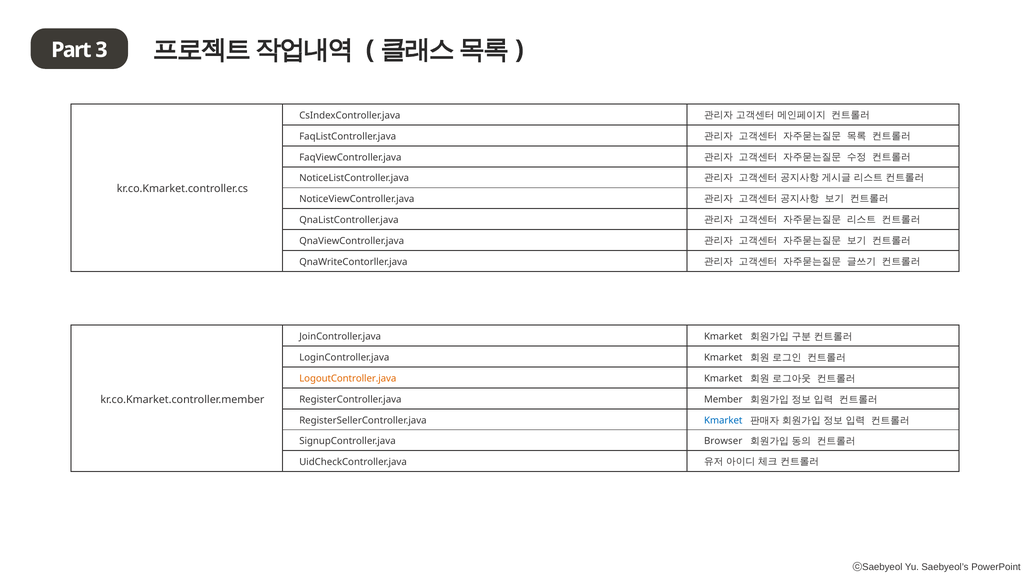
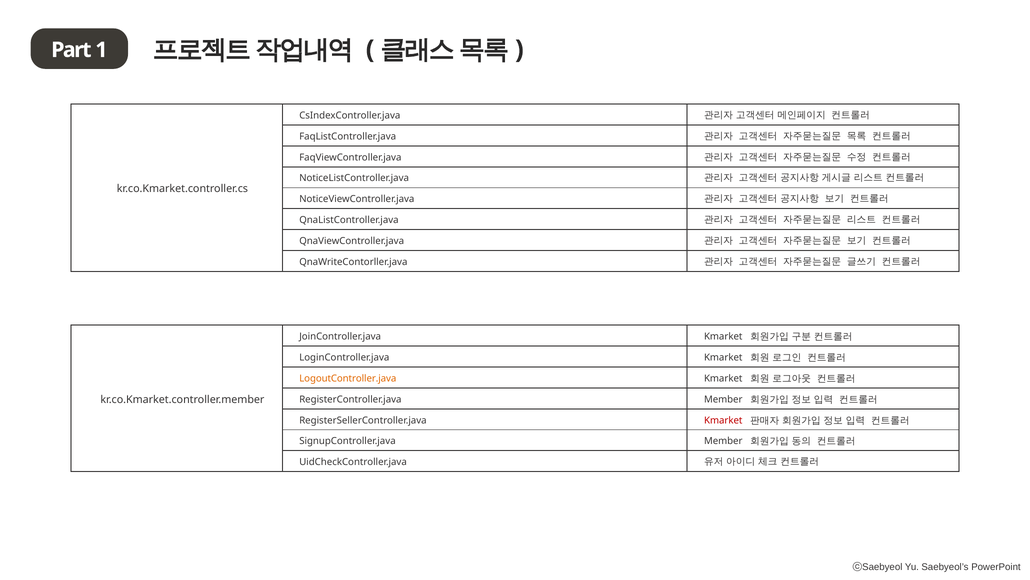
3: 3 -> 1 (101, 50)
Kmarket colour: blue -> red (723, 420)
SignupController.java Browser: Browser -> Member (723, 441)
